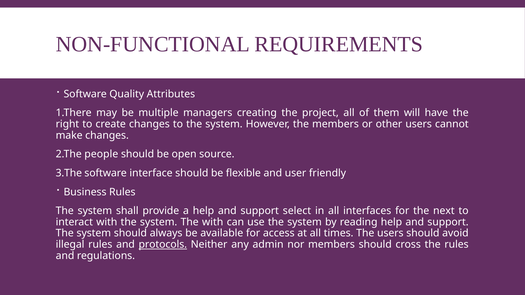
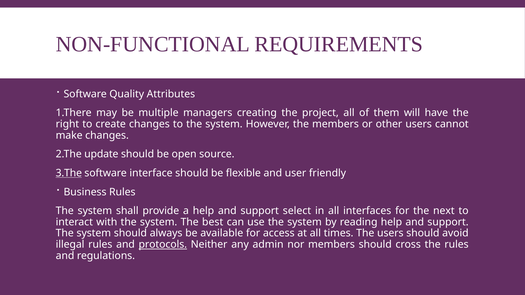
people: people -> update (101, 154)
3.The underline: none -> present (69, 173)
The with: with -> best (213, 222)
